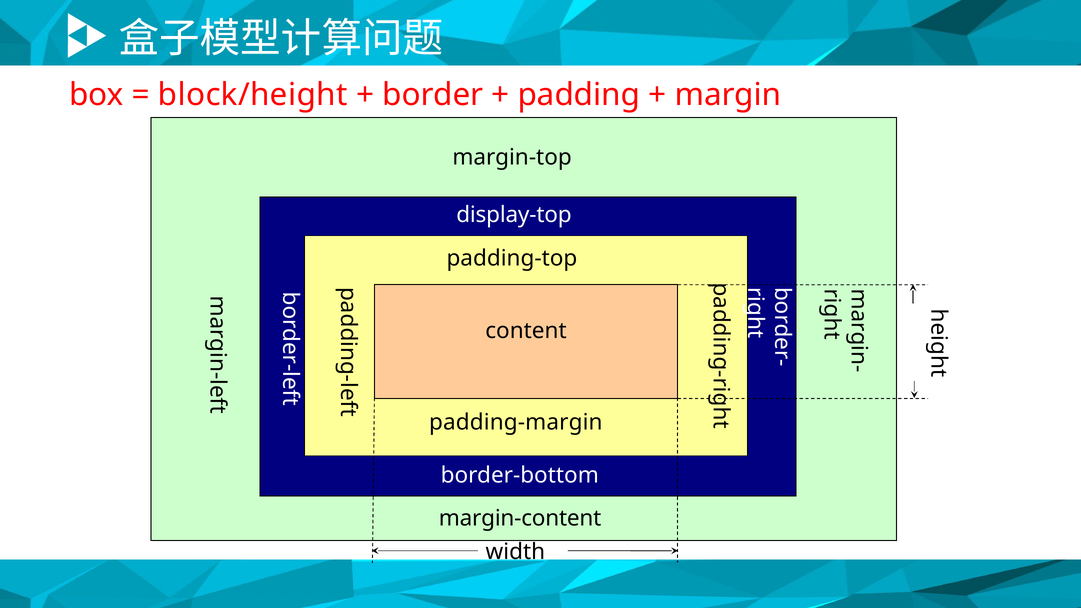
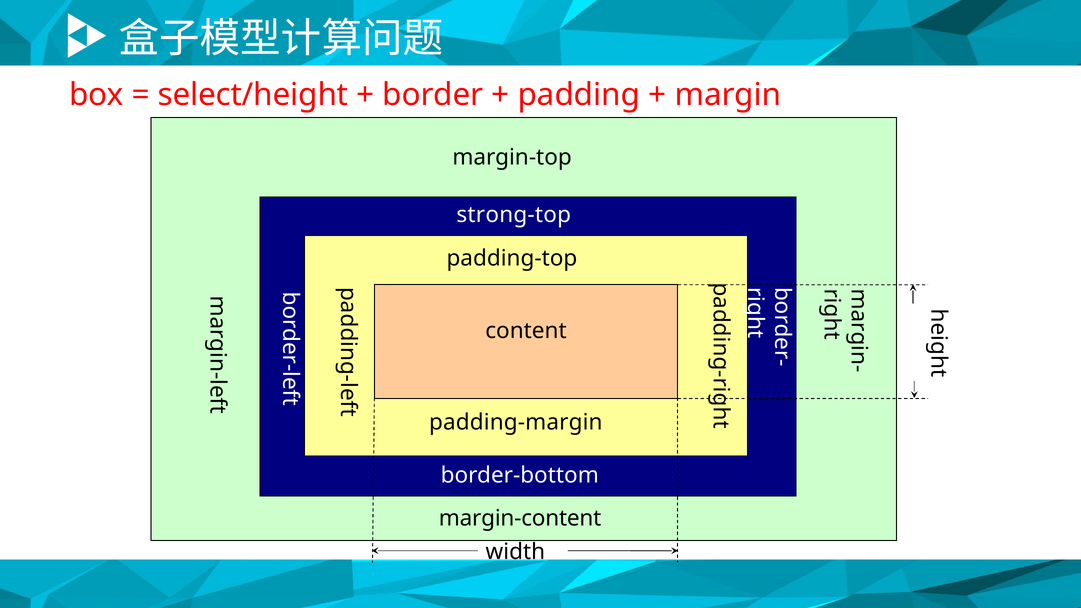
block/height: block/height -> select/height (253, 95)
display-top: display-top -> strong-top (514, 215)
